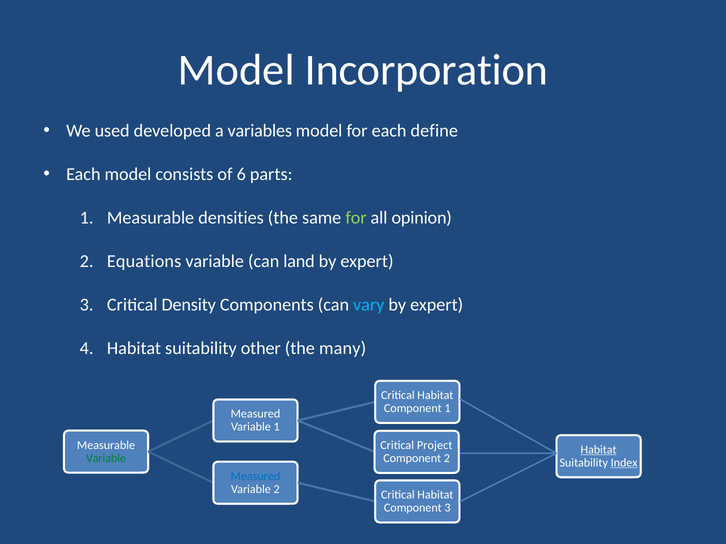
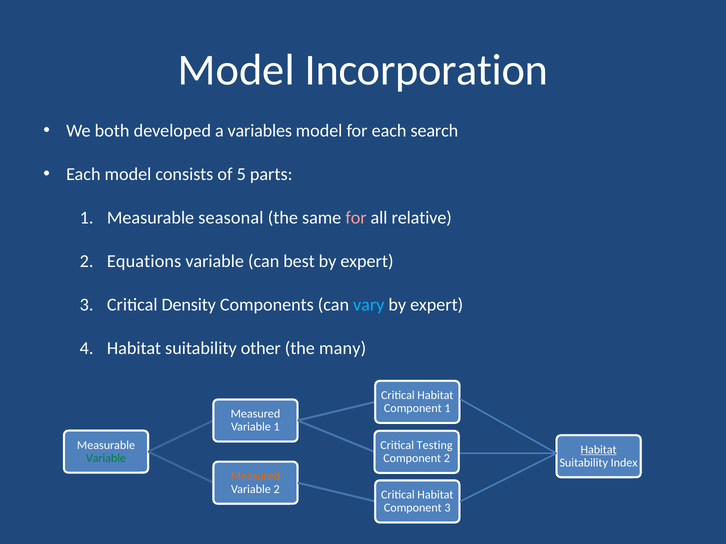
used: used -> both (112, 131)
define: define -> search (434, 131)
6: 6 -> 5 (241, 174)
densities: densities -> seasonal (231, 218)
for colour: light green -> pink (356, 218)
opinion: opinion -> relative (422, 218)
land: land -> best (299, 261)
Project: Project -> Testing (435, 446)
Index underline: present -> none (624, 463)
Measured colour: blue -> orange (255, 477)
